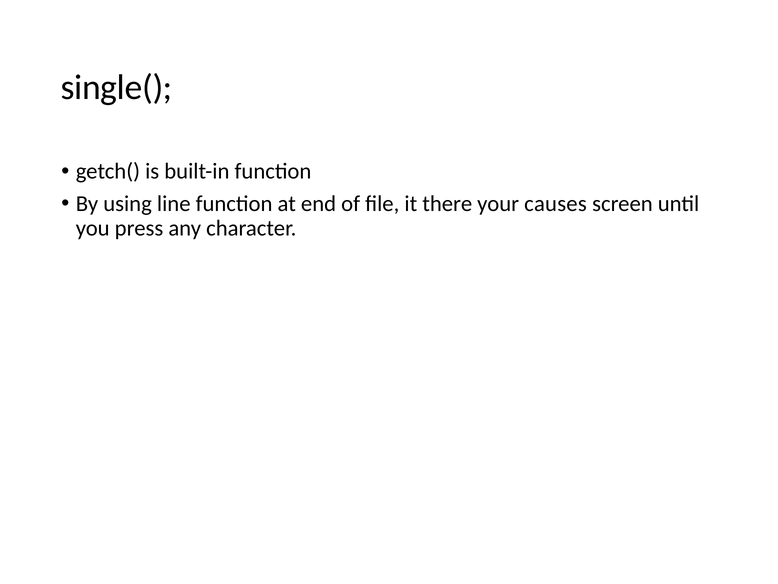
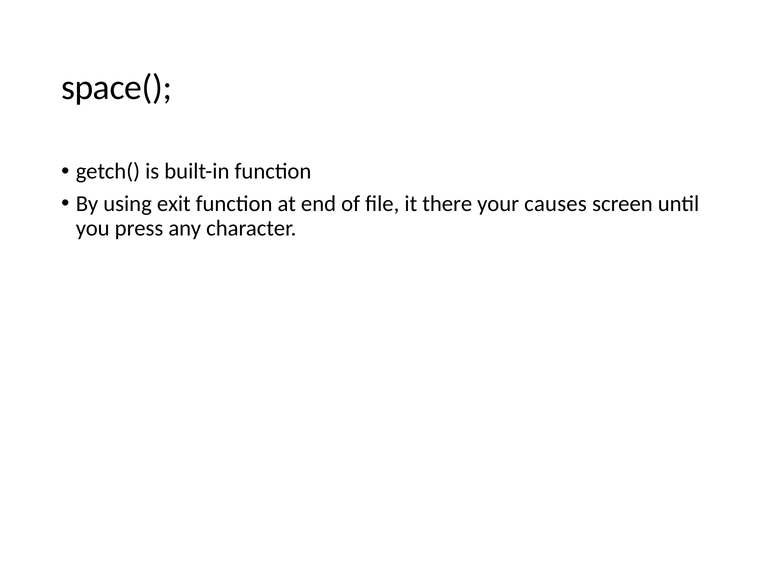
single(: single( -> space( (117, 87)
line: line -> exit (174, 203)
